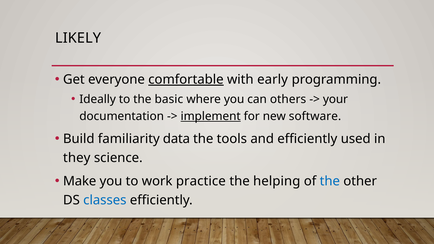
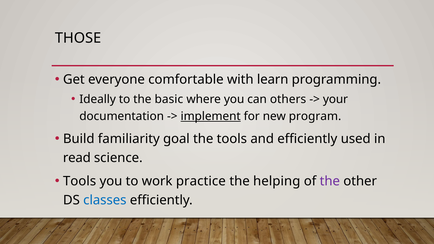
LIKELY: LIKELY -> THOSE (78, 38)
comfortable underline: present -> none (186, 80)
early: early -> learn (273, 80)
software: software -> program (315, 116)
data: data -> goal (176, 139)
they: they -> read (77, 158)
Make: Make -> Tools (80, 181)
the colour: blue -> purple (330, 181)
